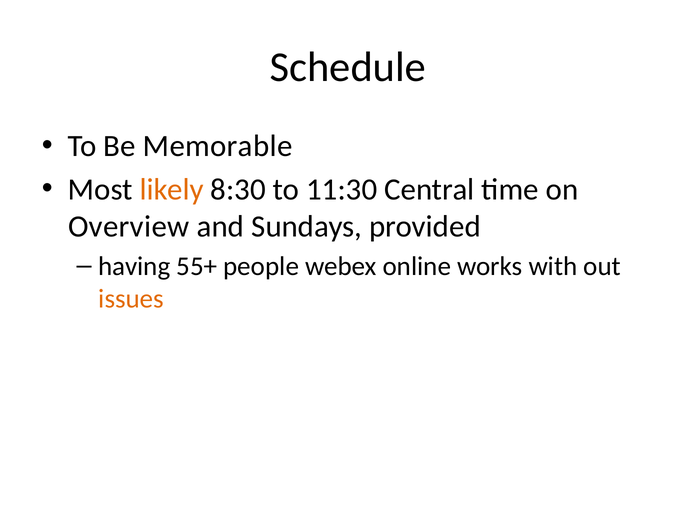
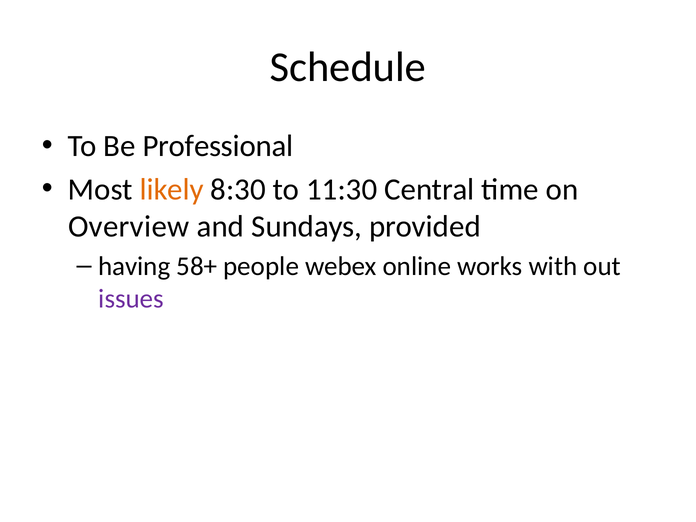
Memorable: Memorable -> Professional (218, 146)
55+: 55+ -> 58+ (197, 266)
issues colour: orange -> purple (131, 299)
